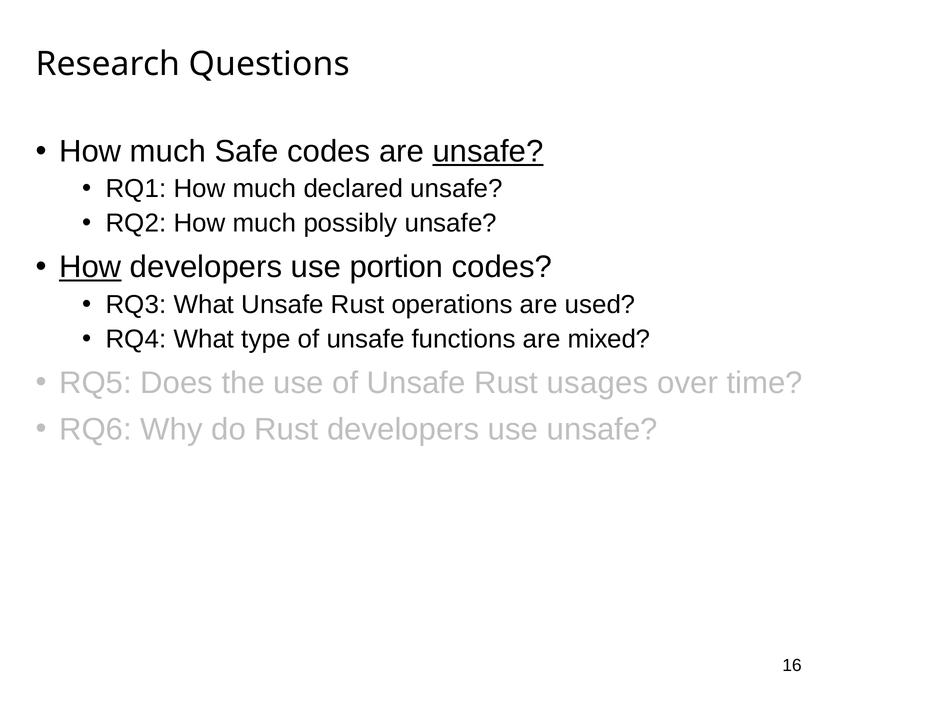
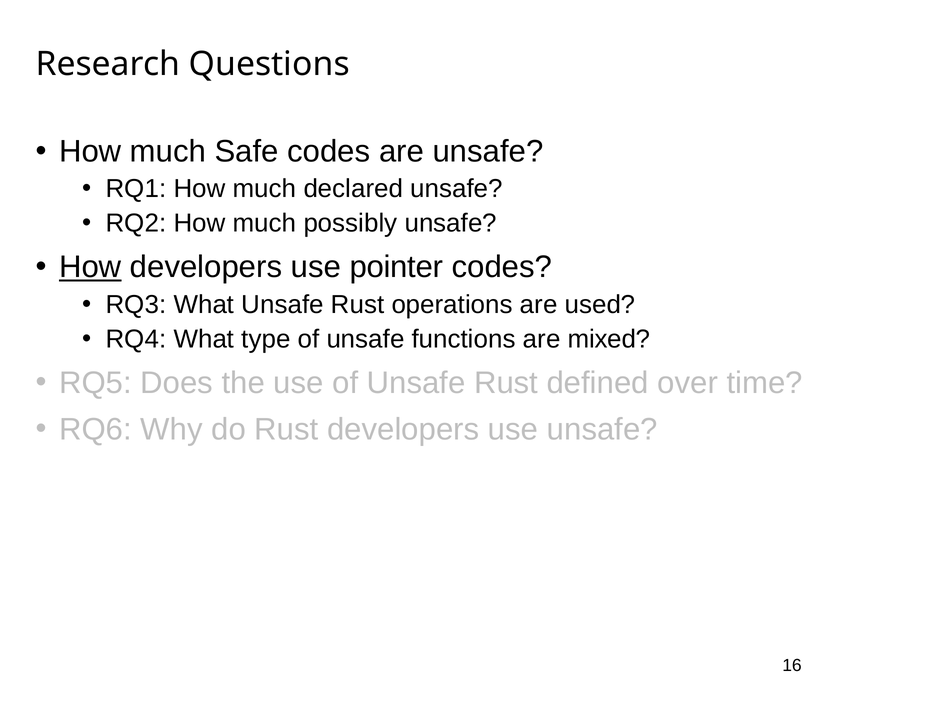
unsafe underline: present -> none (488, 151)
portion: portion -> pointer (396, 267)
usages: usages -> defined (598, 383)
